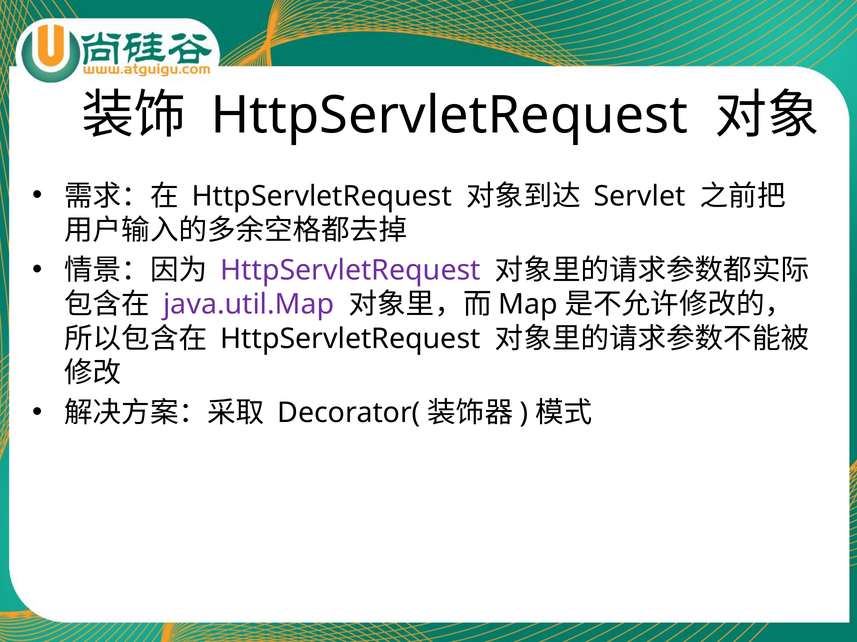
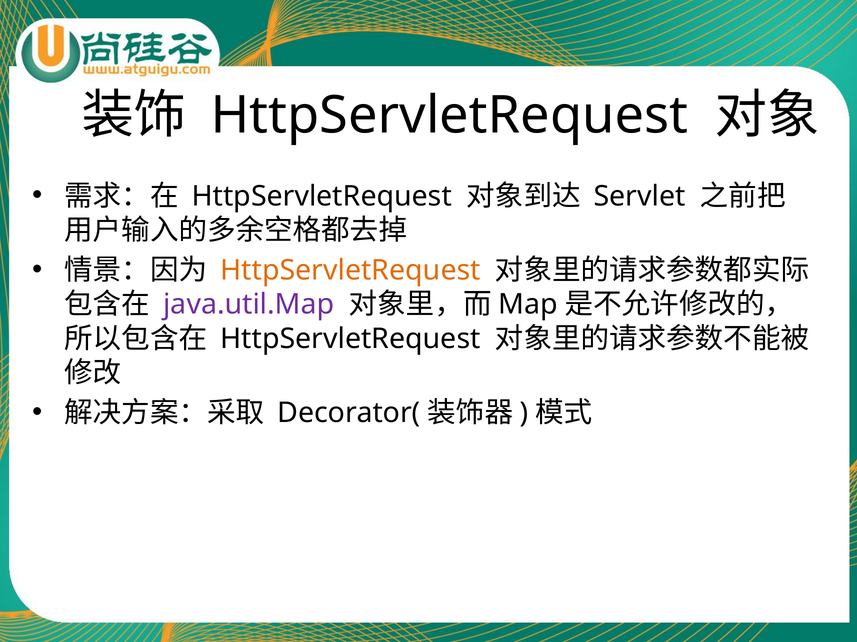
HttpServletRequest colour: purple -> orange (350, 271)
